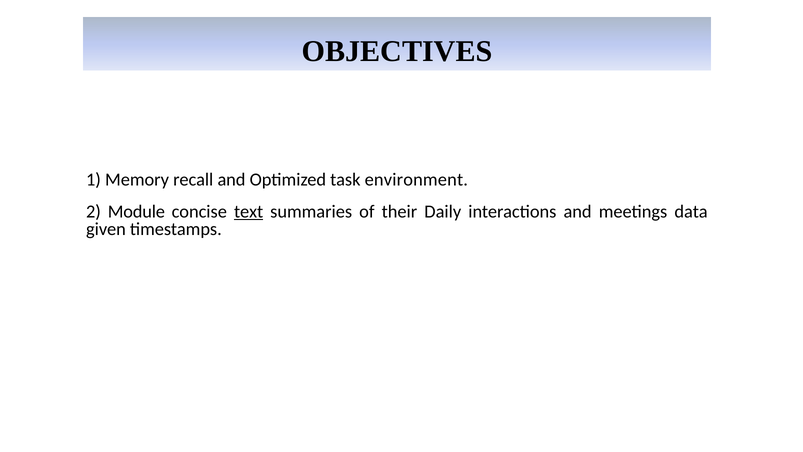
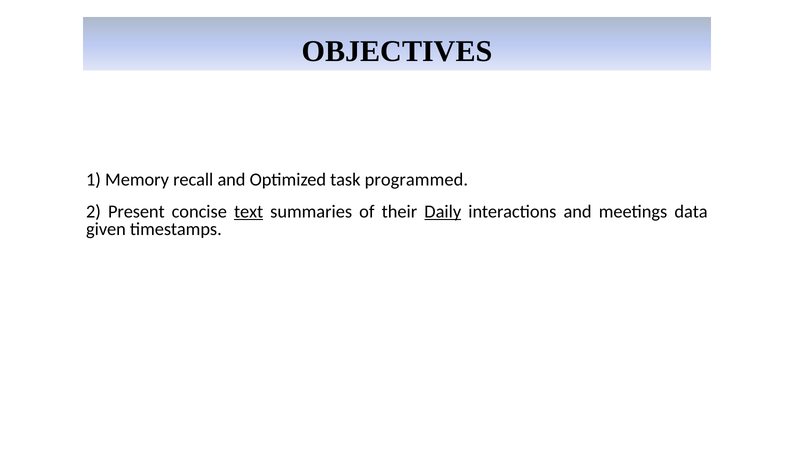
environment: environment -> programmed (416, 180)
Module: Module -> Present (136, 212)
Daily underline: none -> present (443, 212)
